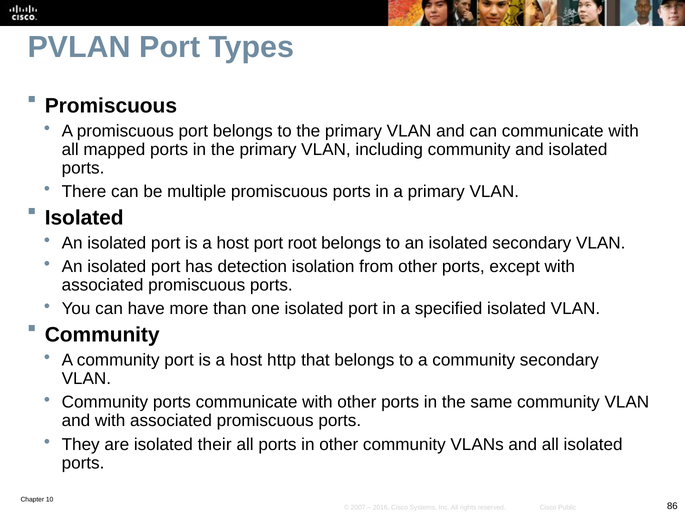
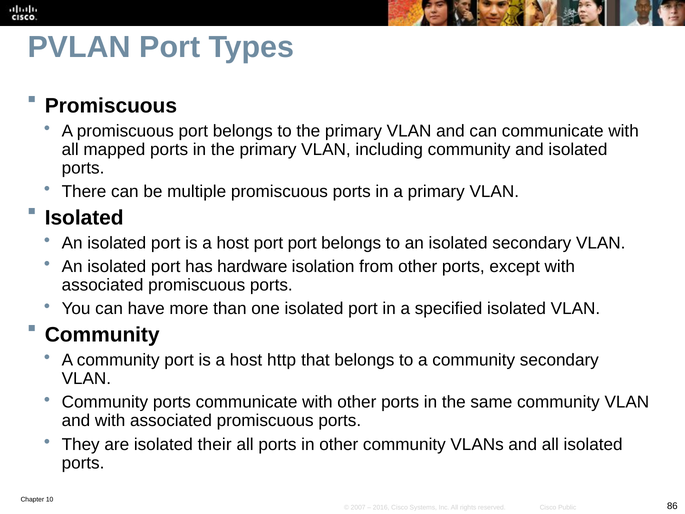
port root: root -> port (302, 243)
detection: detection -> hardware (252, 267)
